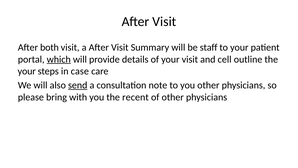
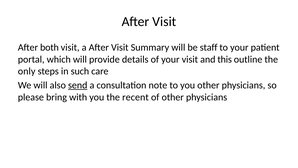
which underline: present -> none (59, 59)
cell: cell -> this (225, 59)
your: your -> only (27, 71)
case: case -> such (80, 71)
